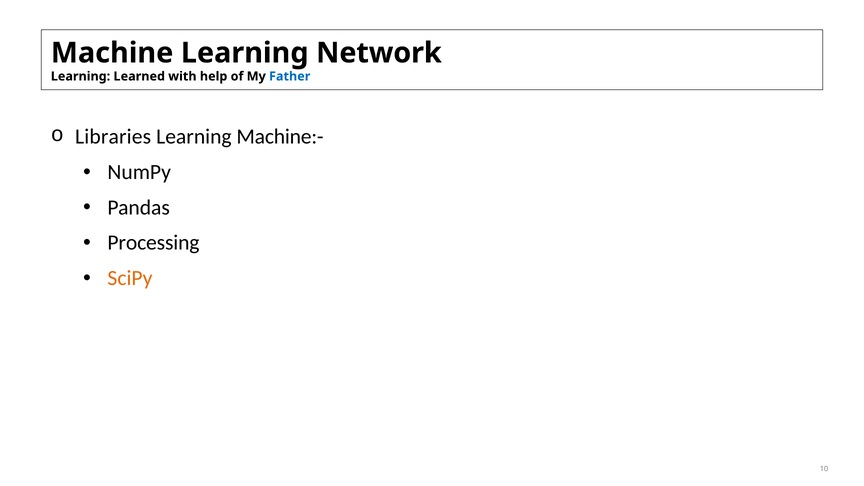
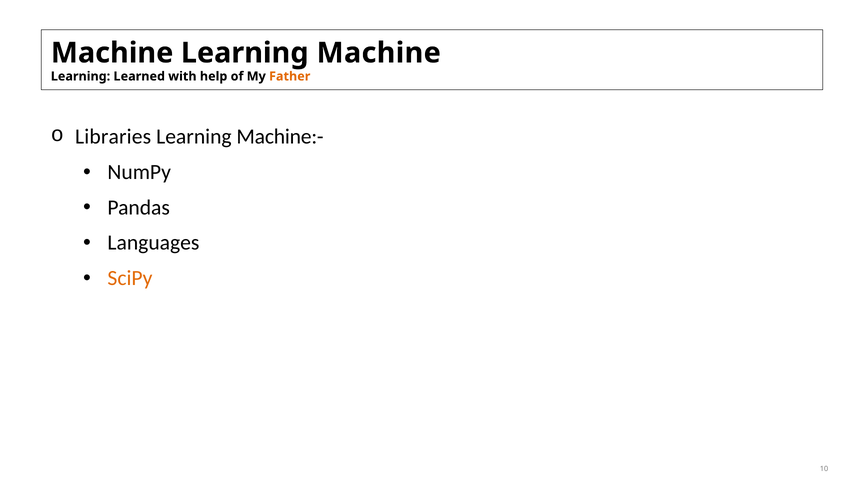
Learning Network: Network -> Machine (379, 53)
Father colour: blue -> orange (290, 76)
Processing: Processing -> Languages (153, 243)
